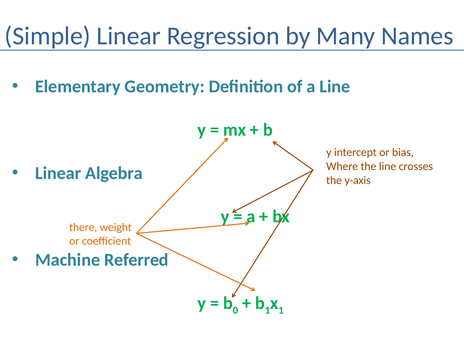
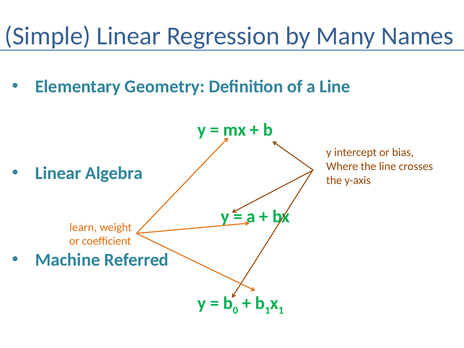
there: there -> learn (83, 227)
